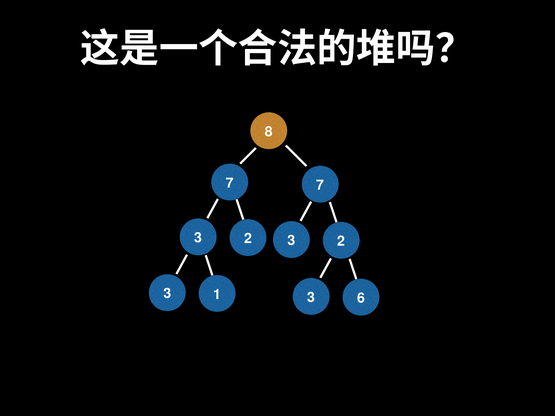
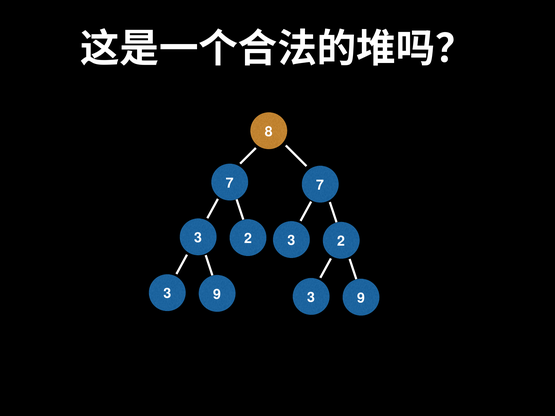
1: 1 -> 9 (217, 295)
6: 6 -> 9 (361, 298)
